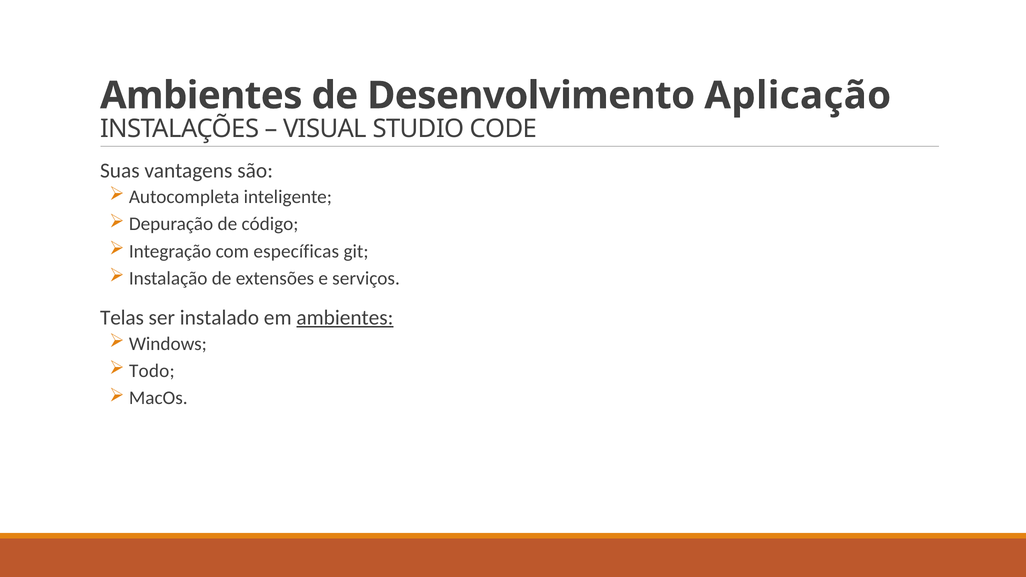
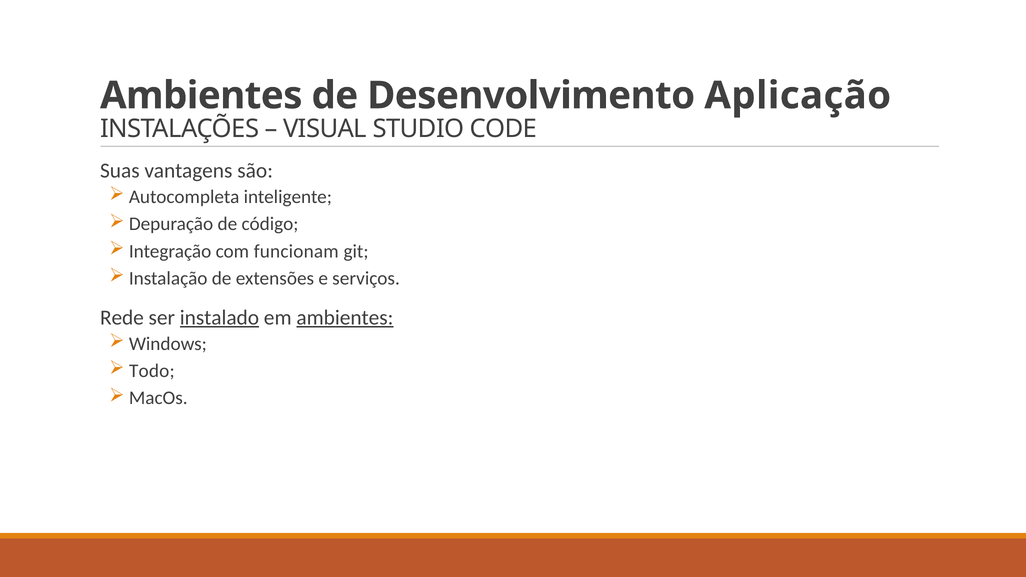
específicas: específicas -> funcionam (296, 251)
Telas: Telas -> Rede (122, 318)
instalado underline: none -> present (219, 318)
